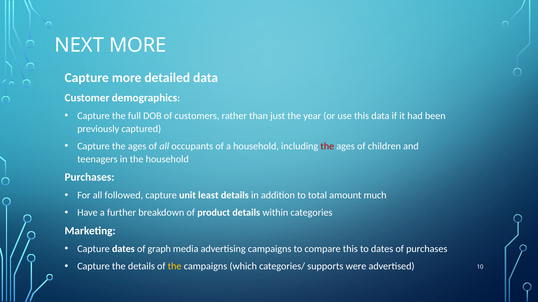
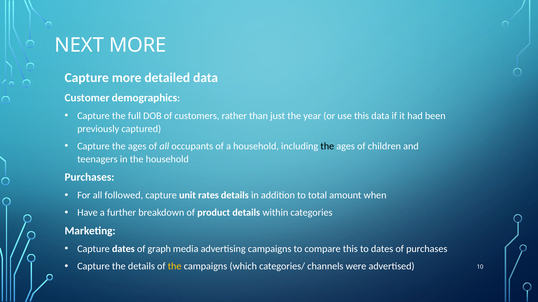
the colour: red -> black (327, 146)
least: least -> rates (208, 196)
much: much -> when (375, 196)
supports: supports -> channels (325, 267)
